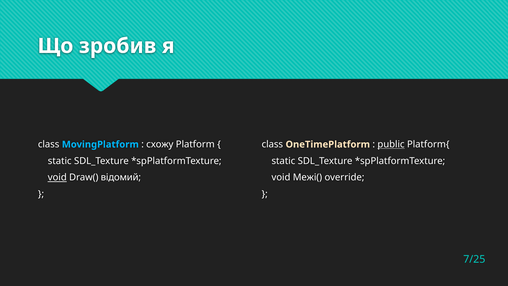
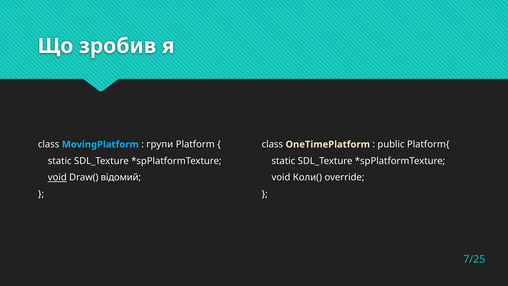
схожу: схожу -> групи (160, 144)
public underline: present -> none (391, 144)
Межі(: Межі( -> Коли( (307, 177)
